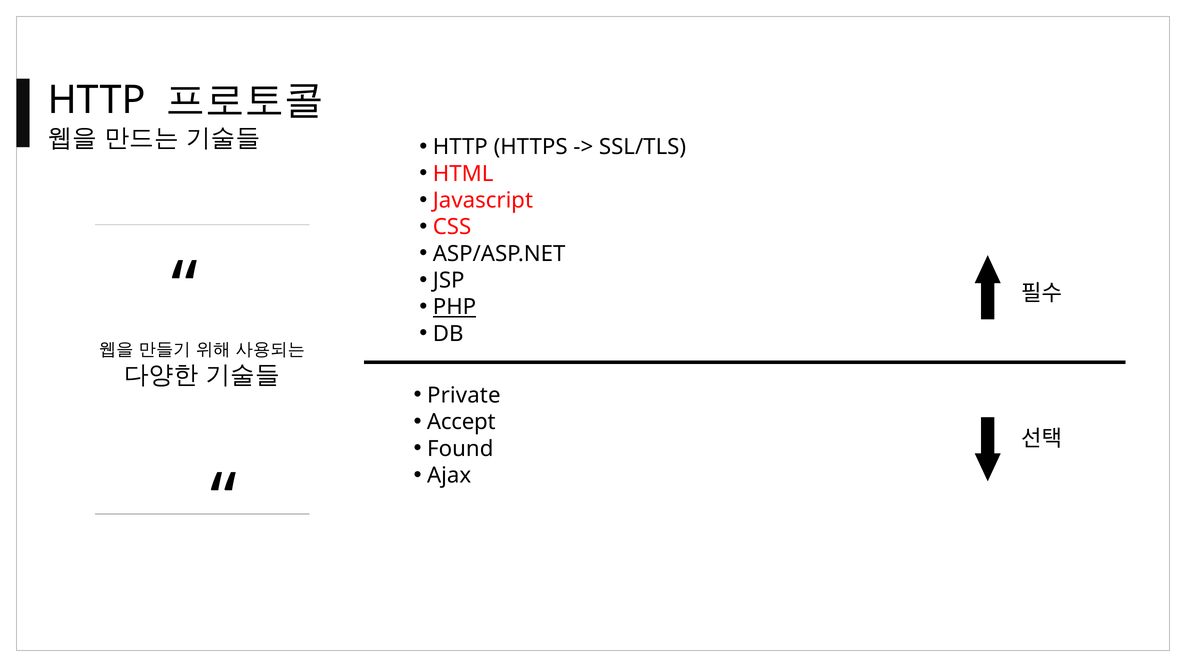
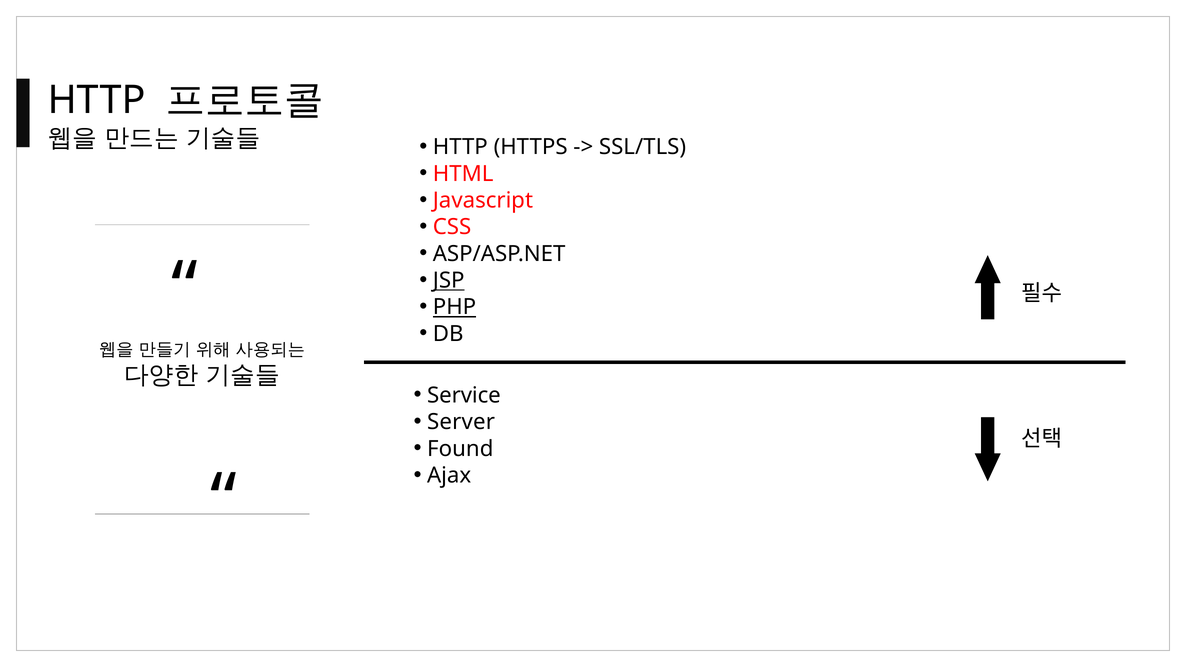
JSP underline: none -> present (449, 281)
Private: Private -> Service (464, 395)
Accept: Accept -> Server (461, 422)
